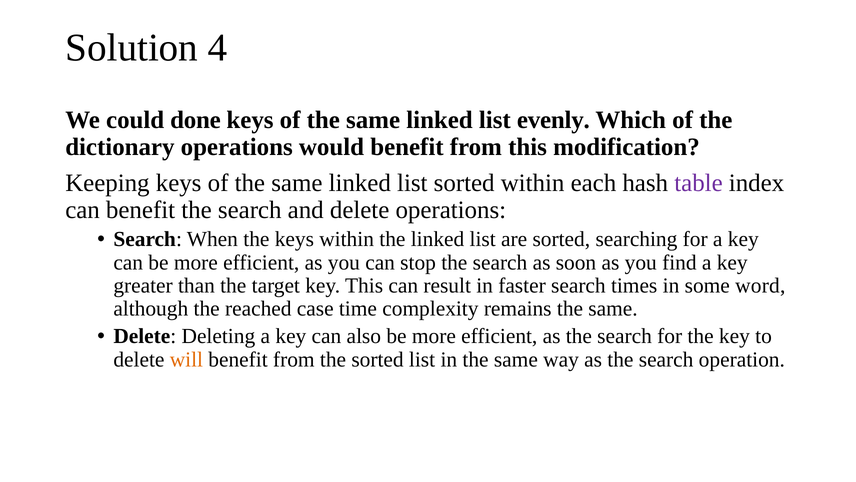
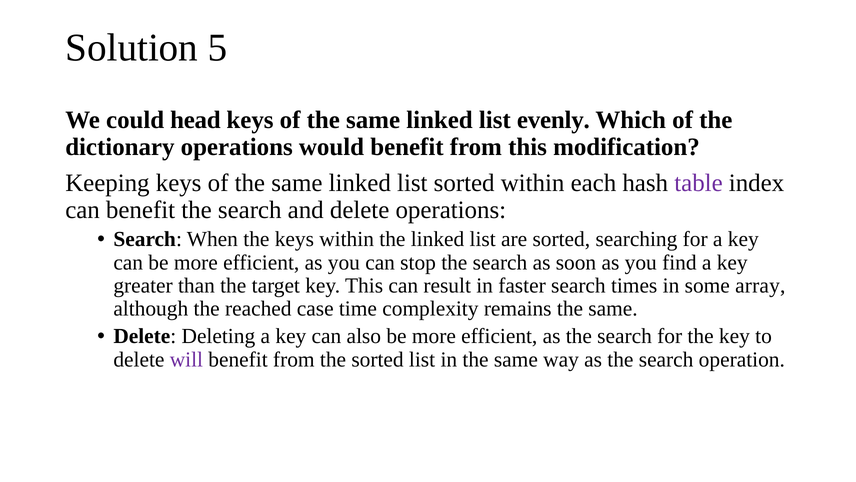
4: 4 -> 5 (218, 48)
done: done -> head (195, 120)
word: word -> array (760, 285)
will colour: orange -> purple (186, 359)
